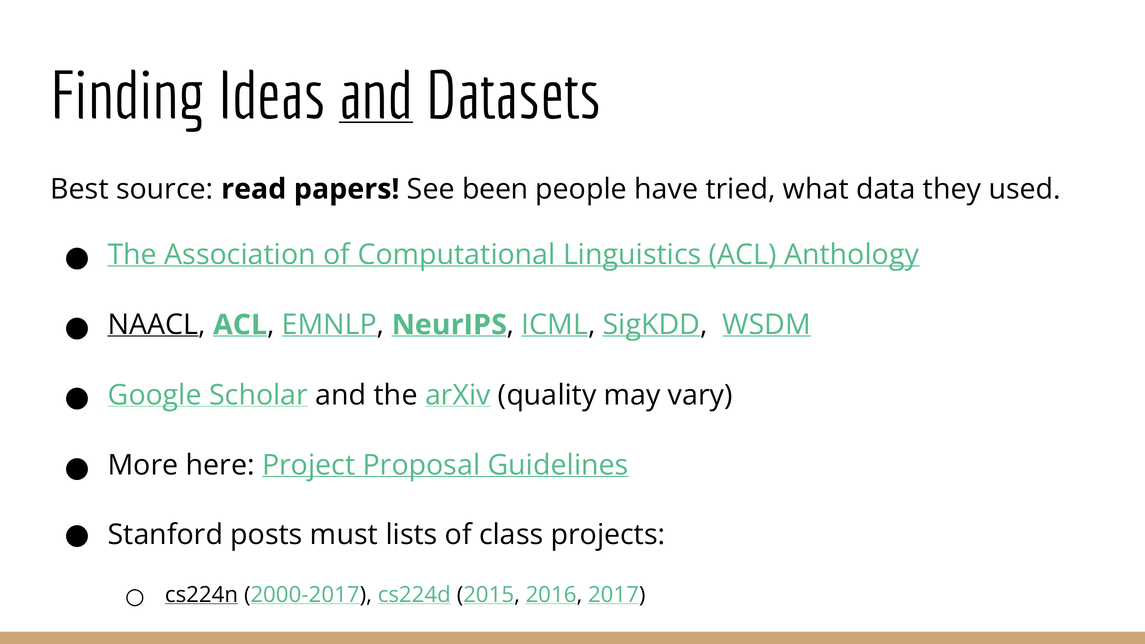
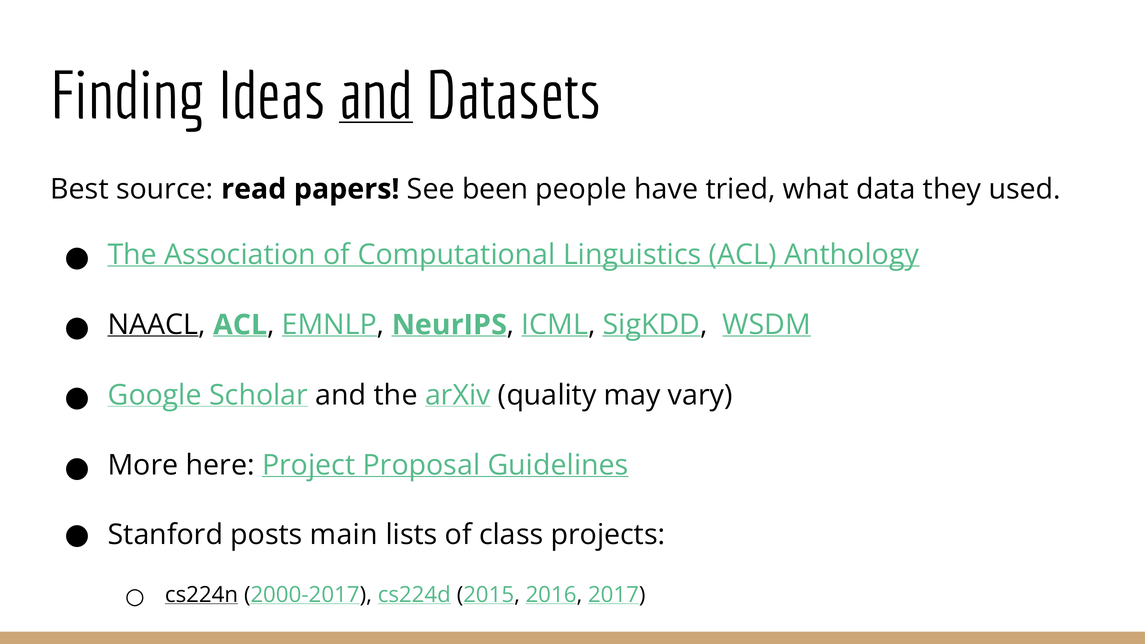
must: must -> main (344, 535)
